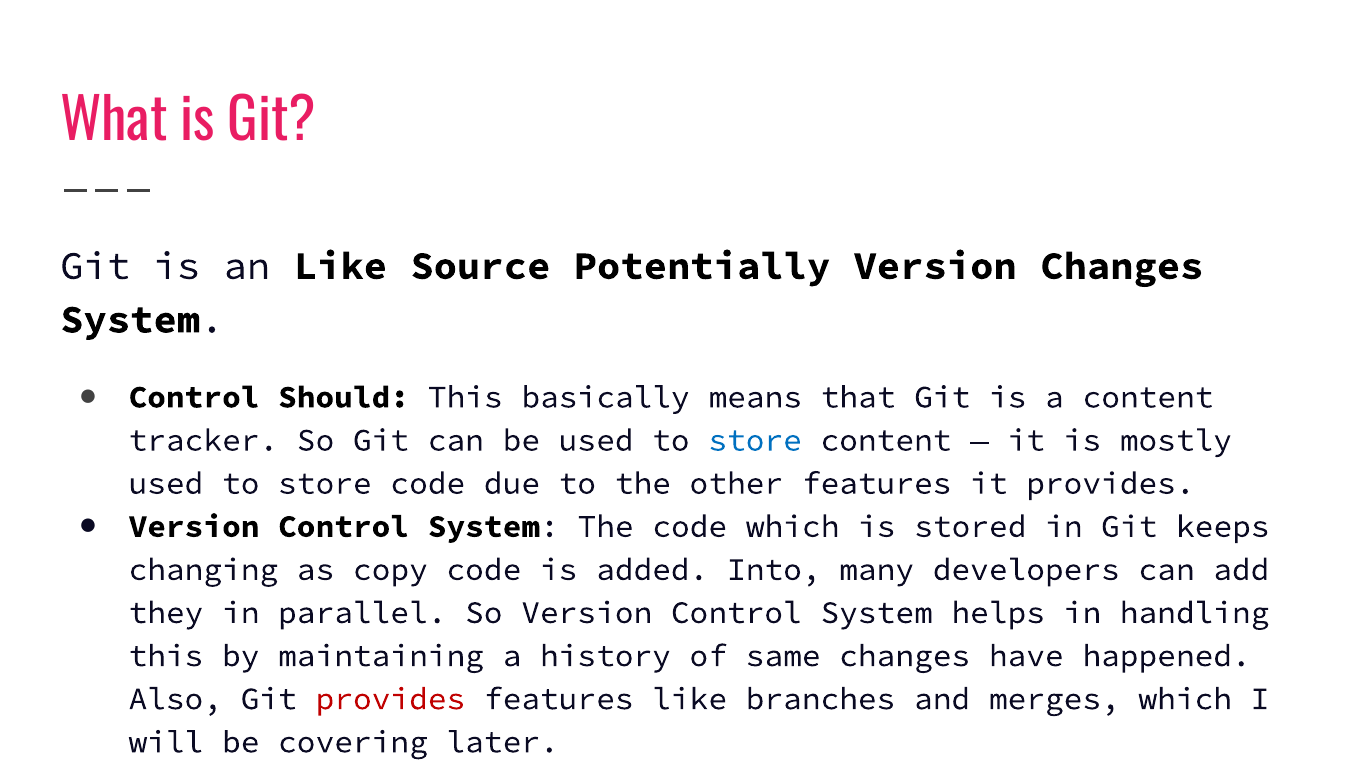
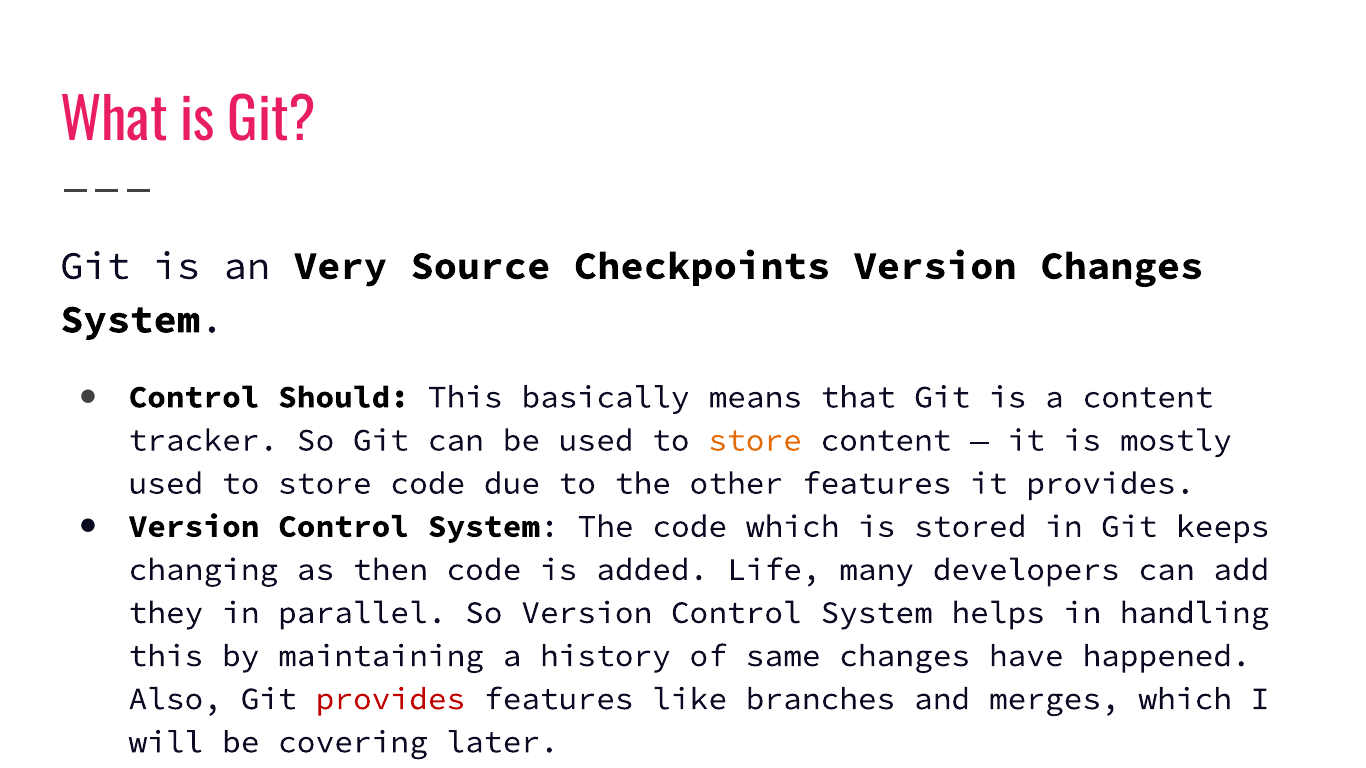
an Like: Like -> Very (340, 266)
Potentially: Potentially -> Checkpoints (702, 266)
store colour: blue -> orange (755, 440)
copy: copy -> then (390, 570)
Into: Into -> Life (774, 570)
